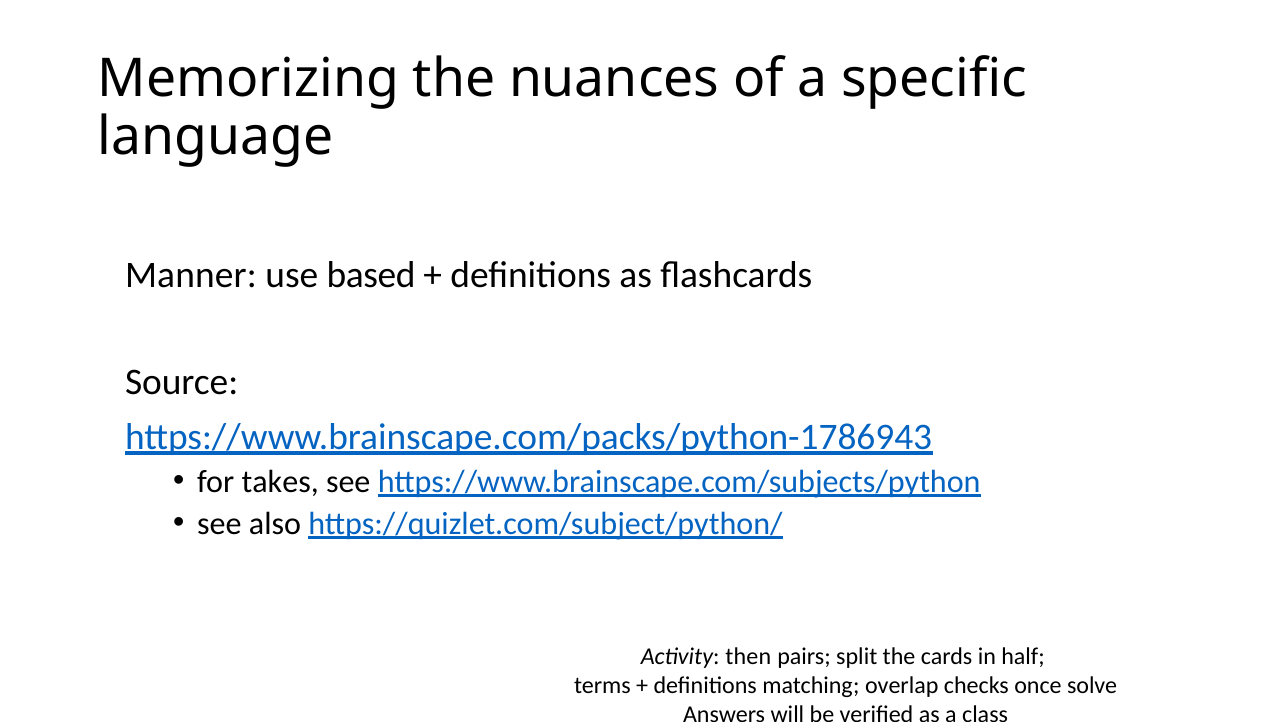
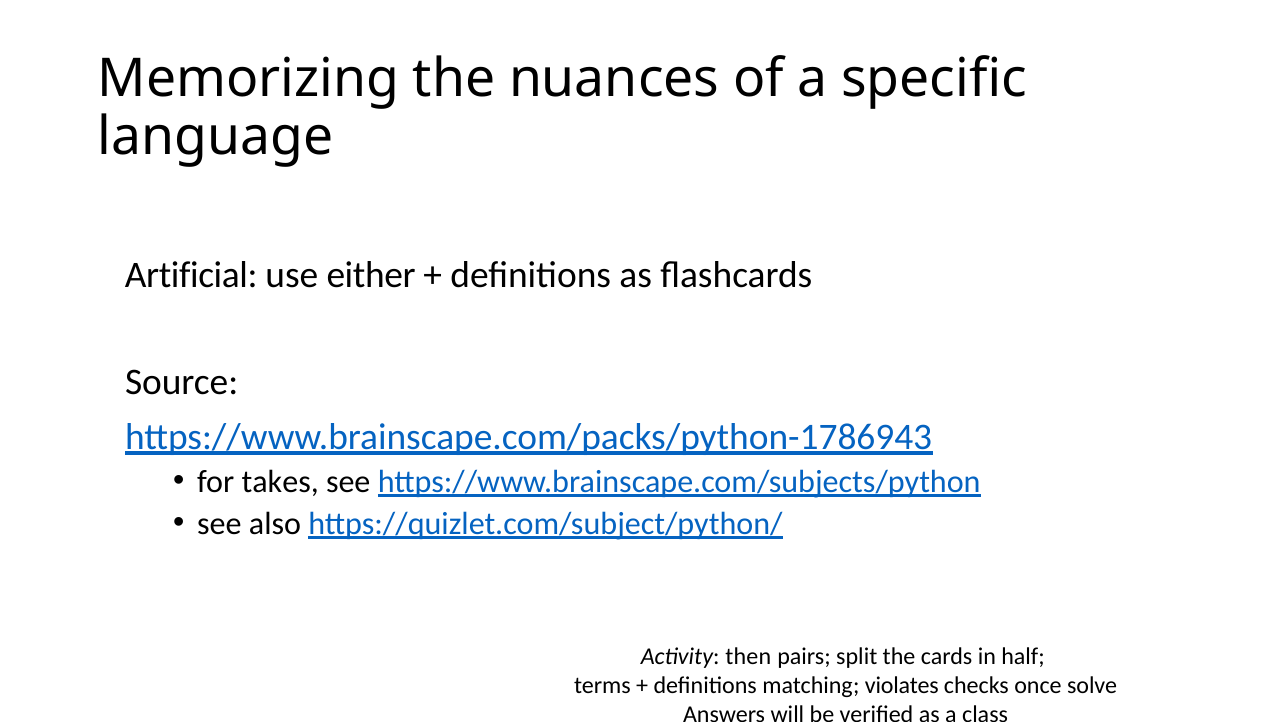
Manner: Manner -> Artificial (191, 275)
based: based -> either (371, 275)
overlap: overlap -> violates (902, 685)
